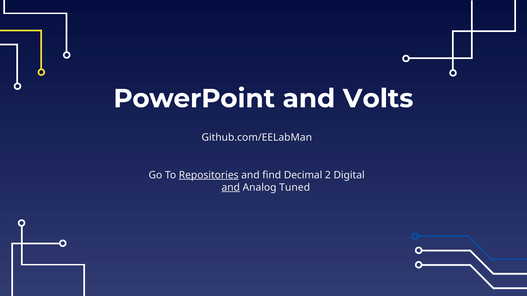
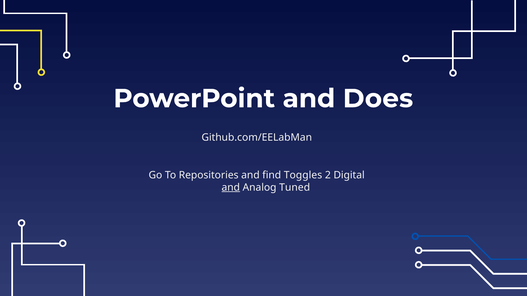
Volts: Volts -> Does (378, 99)
Repositories underline: present -> none (209, 175)
Decimal: Decimal -> Toggles (303, 175)
